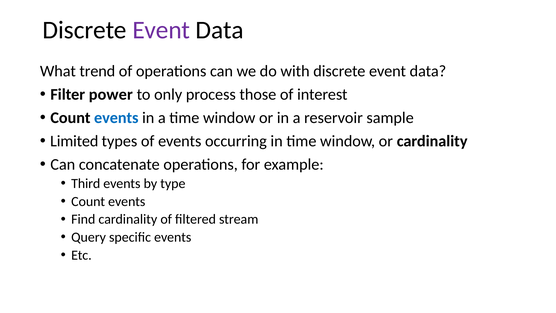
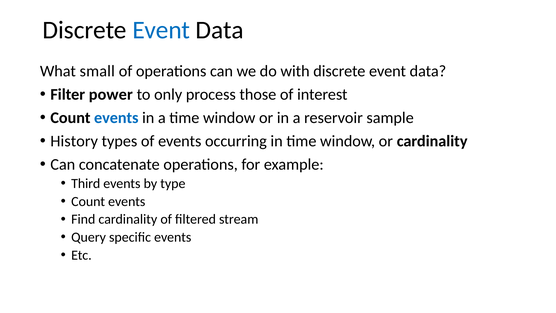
Event colour: purple -> blue (161, 30)
trend: trend -> small (97, 71)
Limited: Limited -> History (74, 141)
